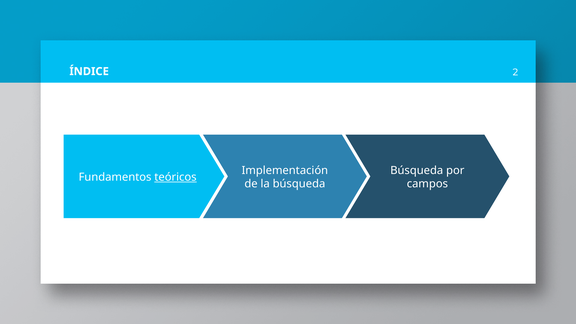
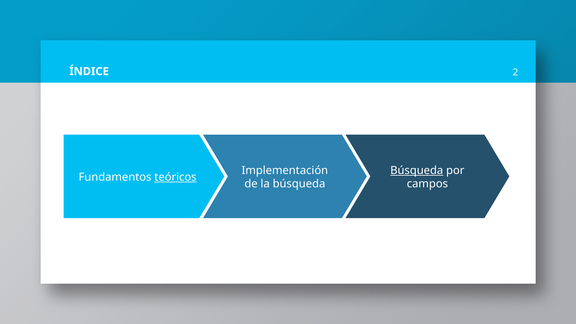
Búsqueda underline: none -> present (417, 170)
